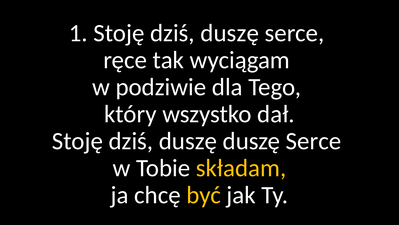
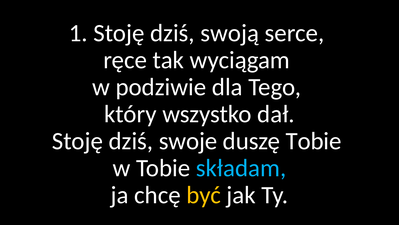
1 Stoję dziś duszę: duszę -> swoją (230, 33)
duszę: duszę -> swoje (188, 141)
Serce: Serce -> Tobie (314, 141)
składam colour: yellow -> light blue (241, 168)
